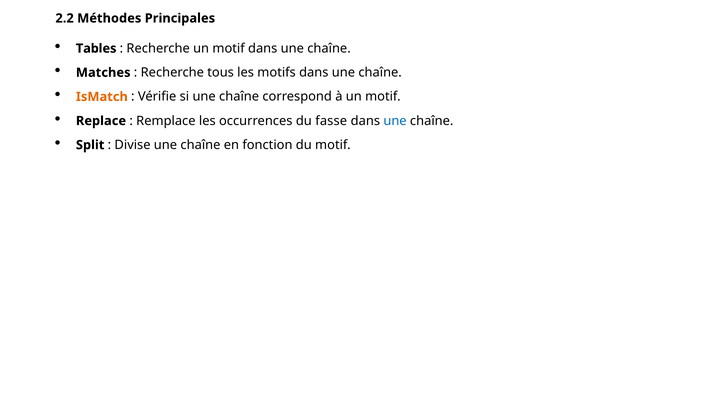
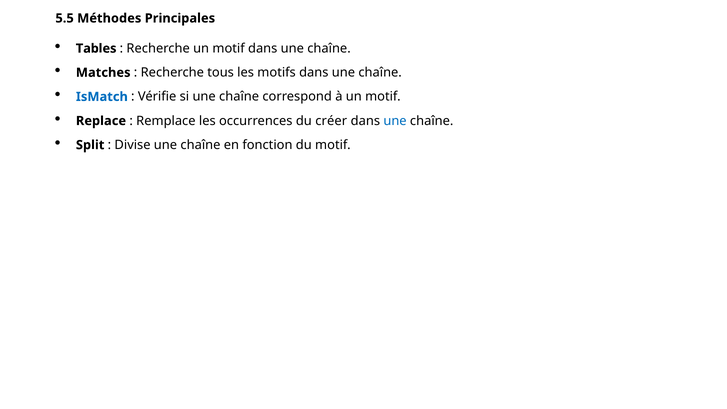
2.2: 2.2 -> 5.5 (65, 18)
IsMatch colour: orange -> blue (102, 97)
fasse: fasse -> créer (331, 121)
